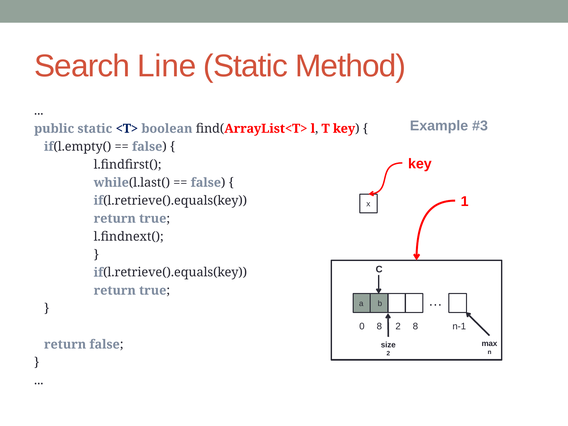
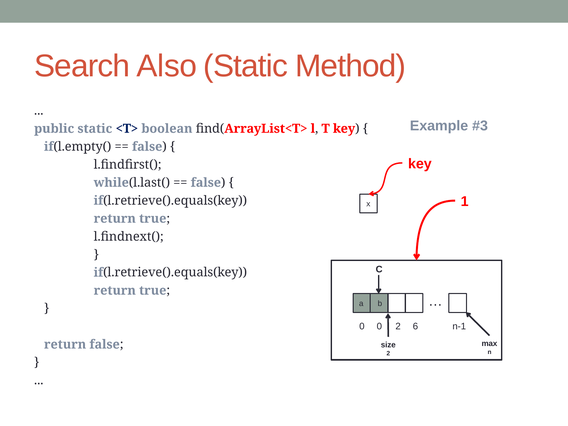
Line: Line -> Also (167, 66)
0 8: 8 -> 0 (379, 326)
2 8: 8 -> 6 (415, 326)
